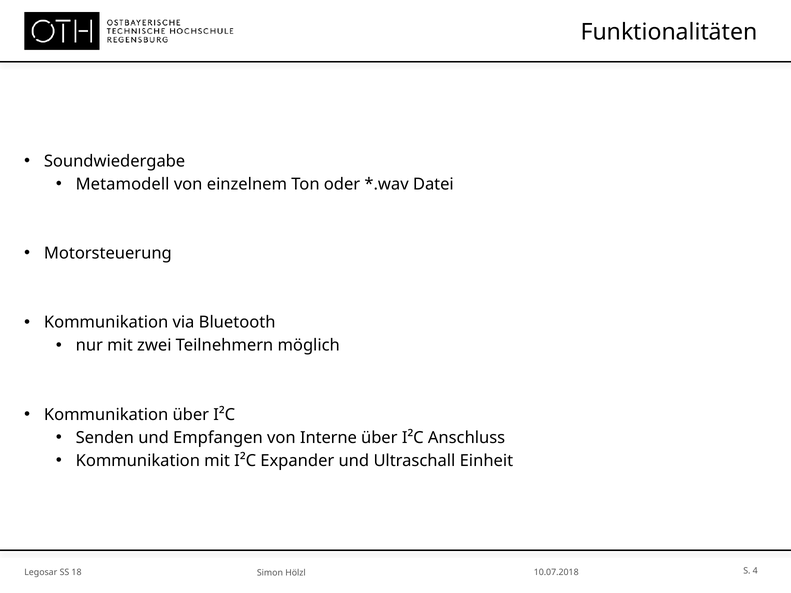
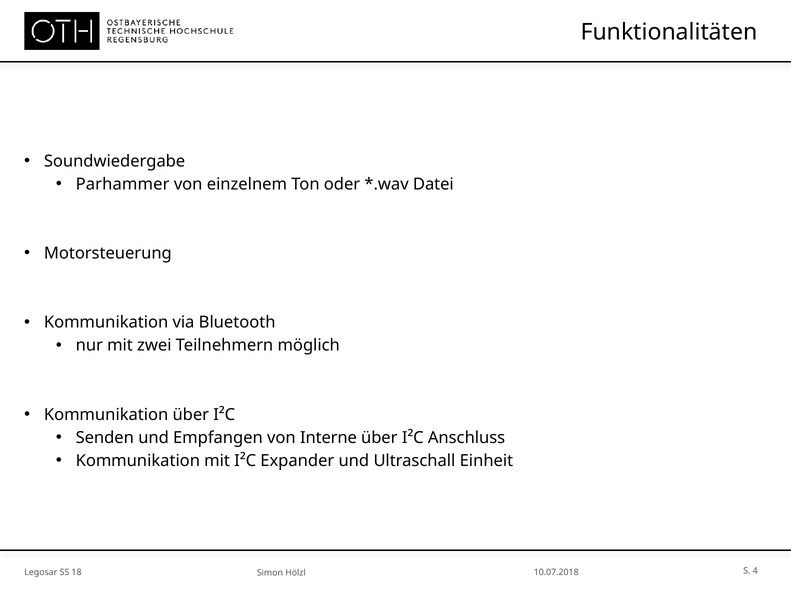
Metamodell: Metamodell -> Parhammer (123, 184)
